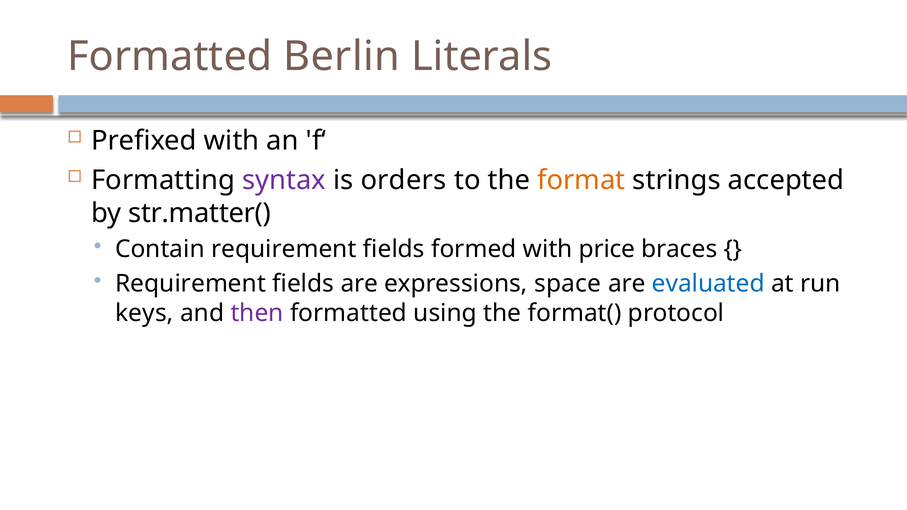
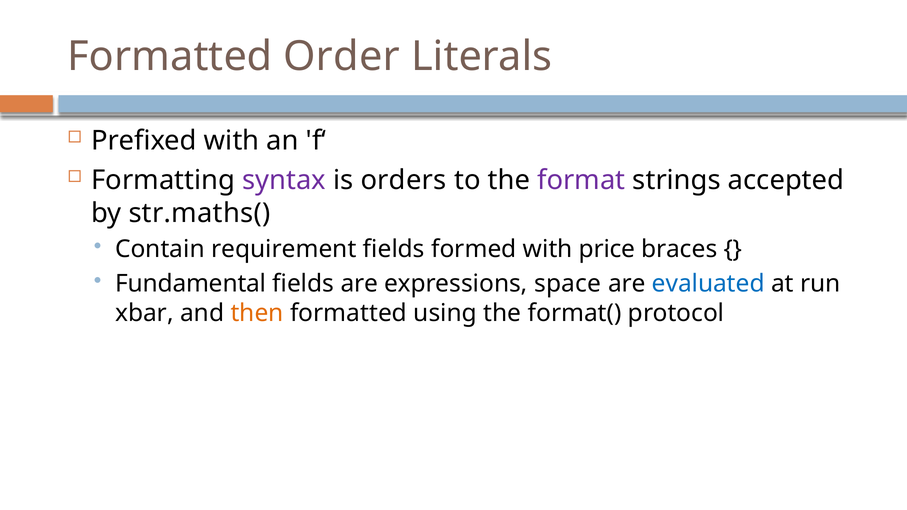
Berlin: Berlin -> Order (342, 57)
format colour: orange -> purple (581, 180)
str.matter(: str.matter( -> str.maths( (199, 213)
Requirement: Requirement -> Fundamental (191, 284)
keys: keys -> xbar (144, 313)
then colour: purple -> orange (257, 313)
